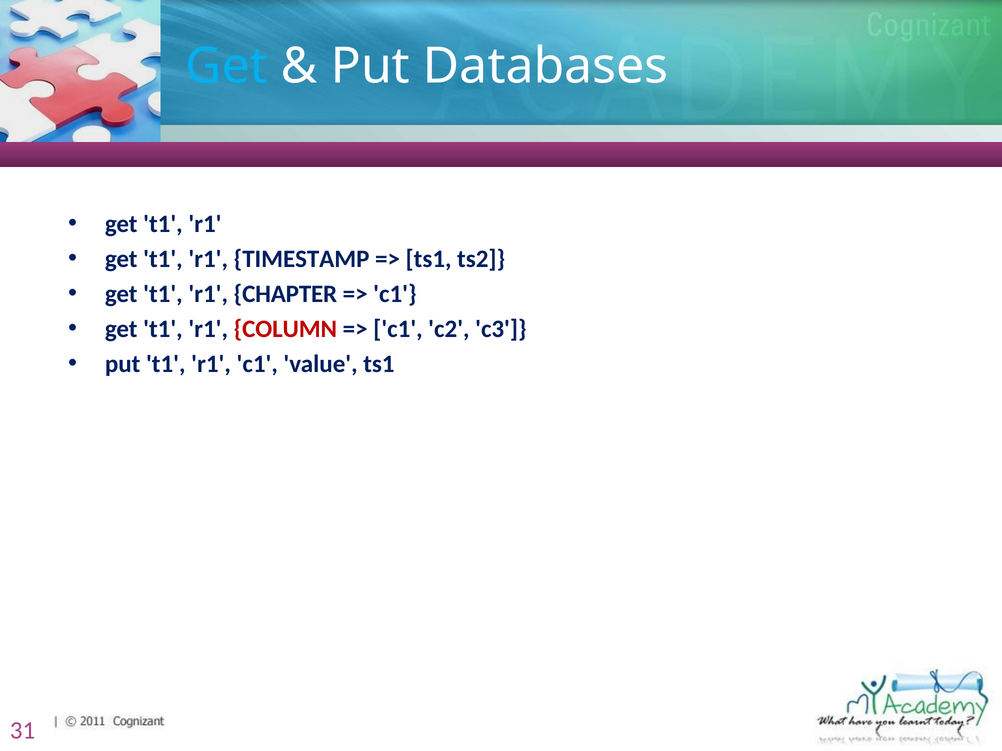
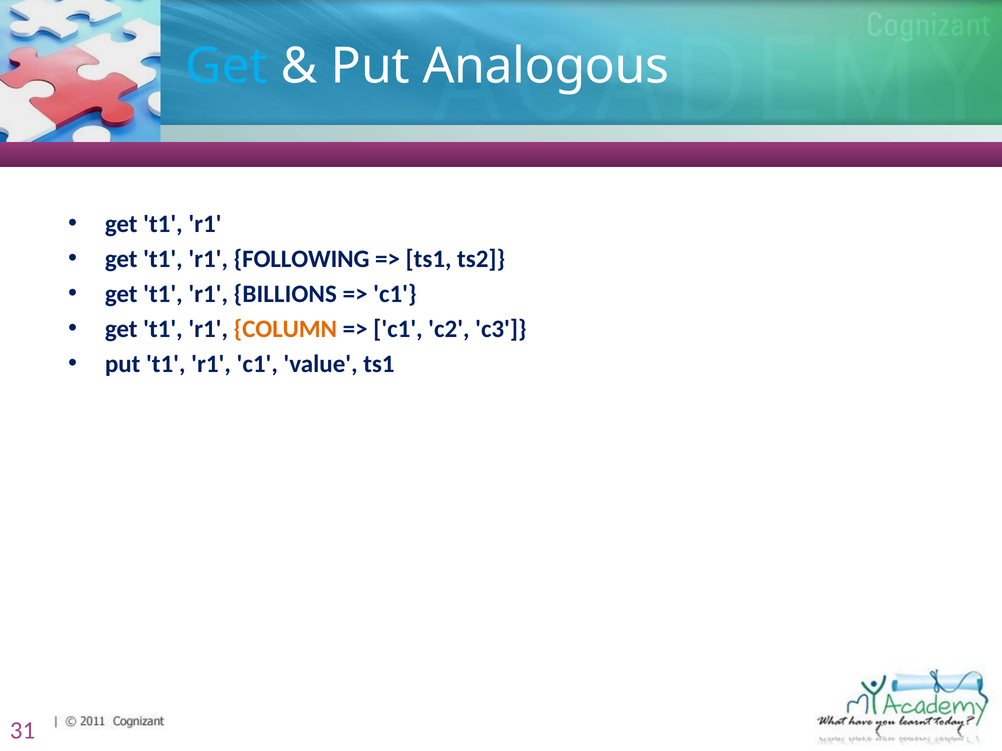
Databases: Databases -> Analogous (546, 66)
TIMESTAMP: TIMESTAMP -> FOLLOWING (302, 259)
CHAPTER: CHAPTER -> BILLIONS (285, 294)
COLUMN colour: red -> orange (285, 329)
